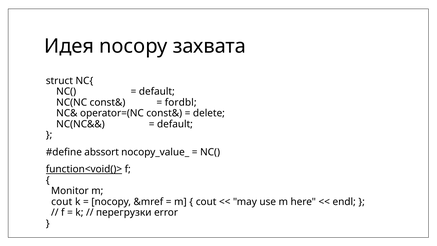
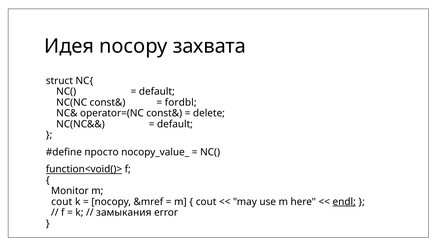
abssort: abssort -> просто (102, 152)
endl underline: none -> present (344, 202)
перегрузки: перегрузки -> замыкания (124, 212)
